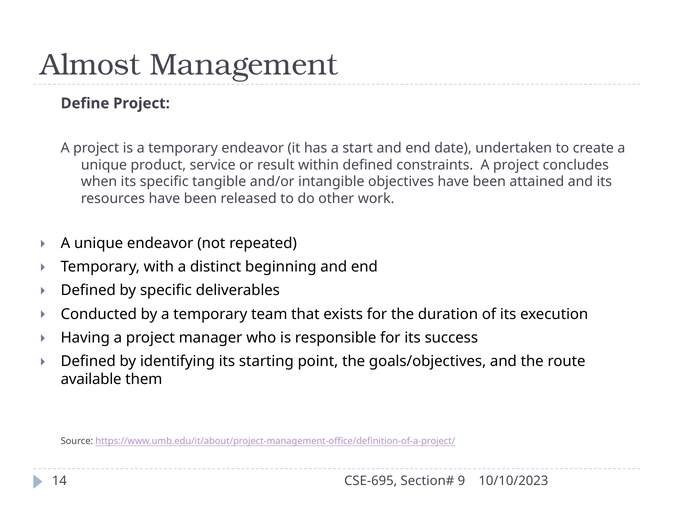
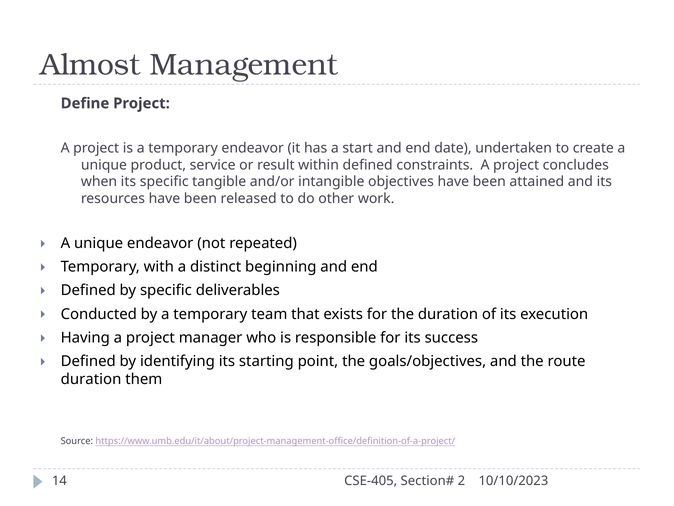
available: available -> duration (91, 379)
CSE-695: CSE-695 -> CSE-405 (371, 481)
9: 9 -> 2 (461, 481)
